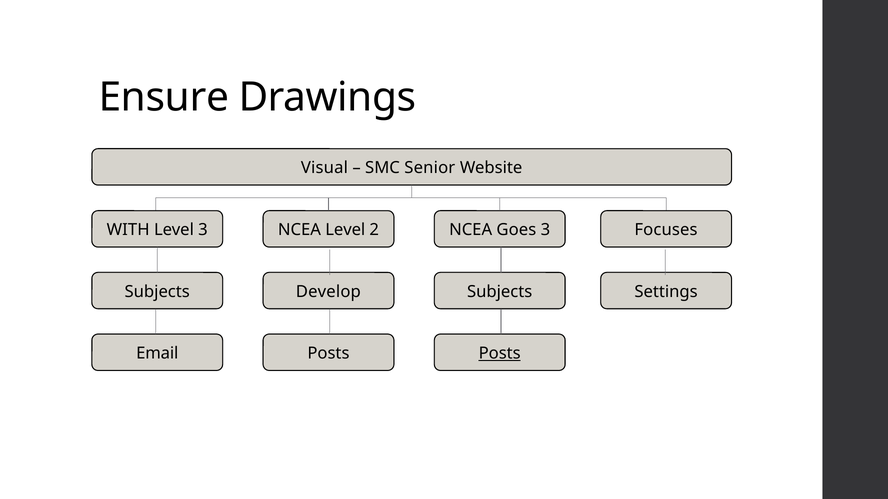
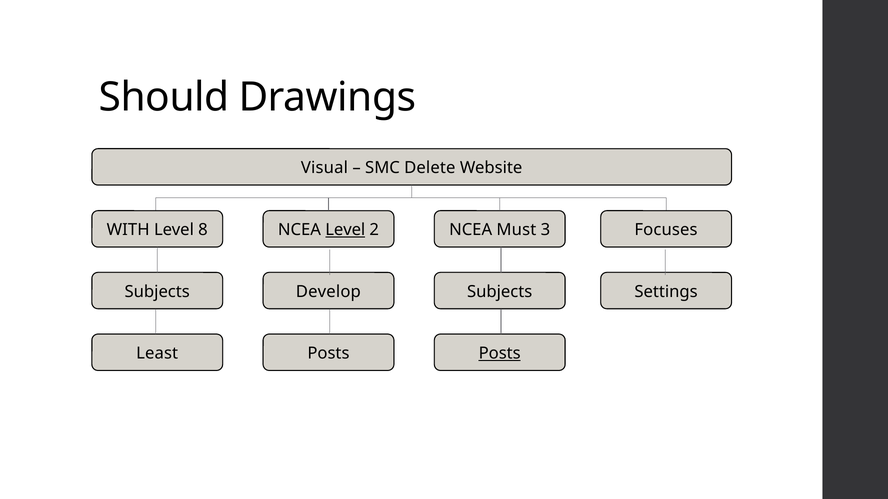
Ensure: Ensure -> Should (164, 98)
Senior: Senior -> Delete (430, 168)
Level 3: 3 -> 8 (203, 230)
Level underline: none -> present (345, 230)
Goes: Goes -> Must (516, 230)
Email: Email -> Least (157, 354)
